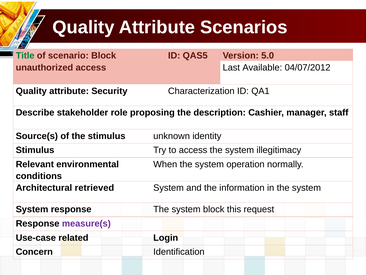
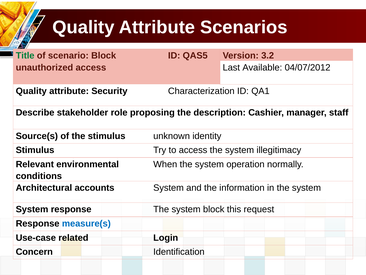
5.0: 5.0 -> 3.2 (268, 56)
retrieved: retrieved -> accounts (94, 188)
measure(s colour: purple -> blue (86, 223)
